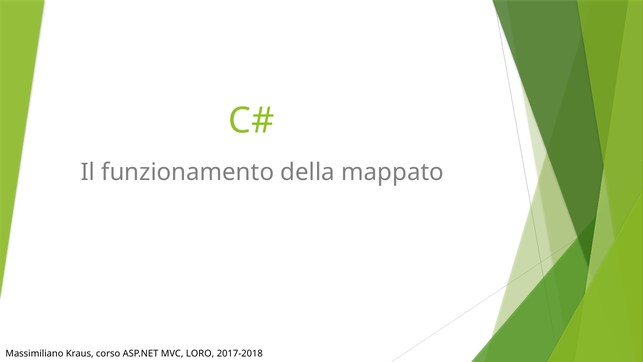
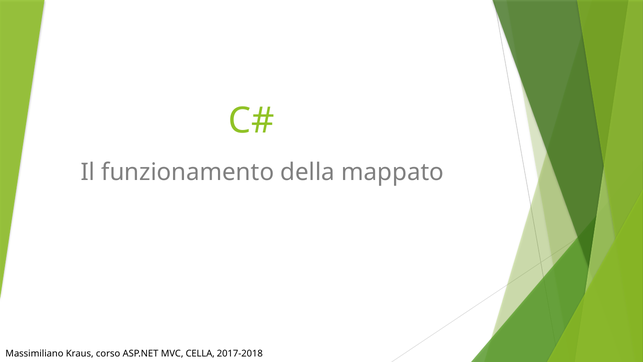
LORO: LORO -> CELLA (200, 354)
